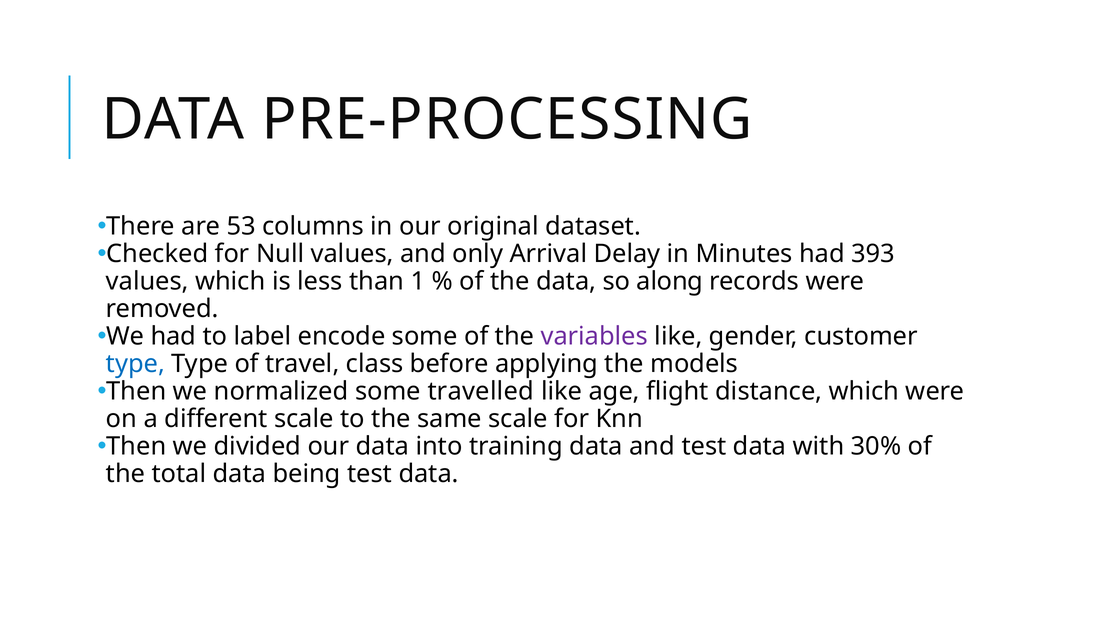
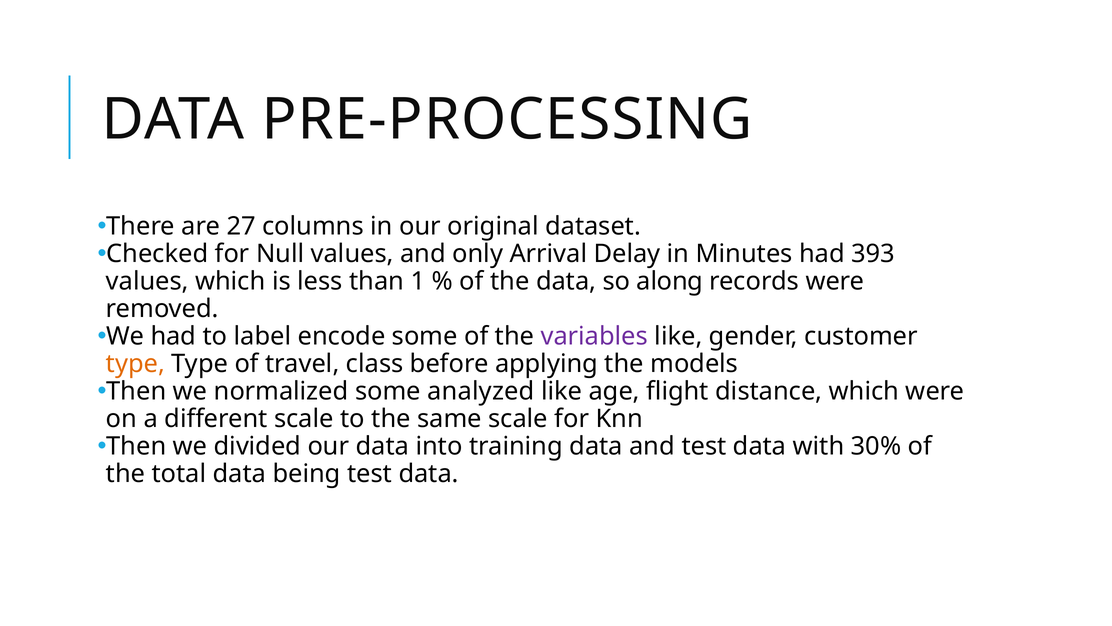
53: 53 -> 27 (241, 226)
type colour: blue -> orange (135, 364)
travelled: travelled -> analyzed (481, 391)
